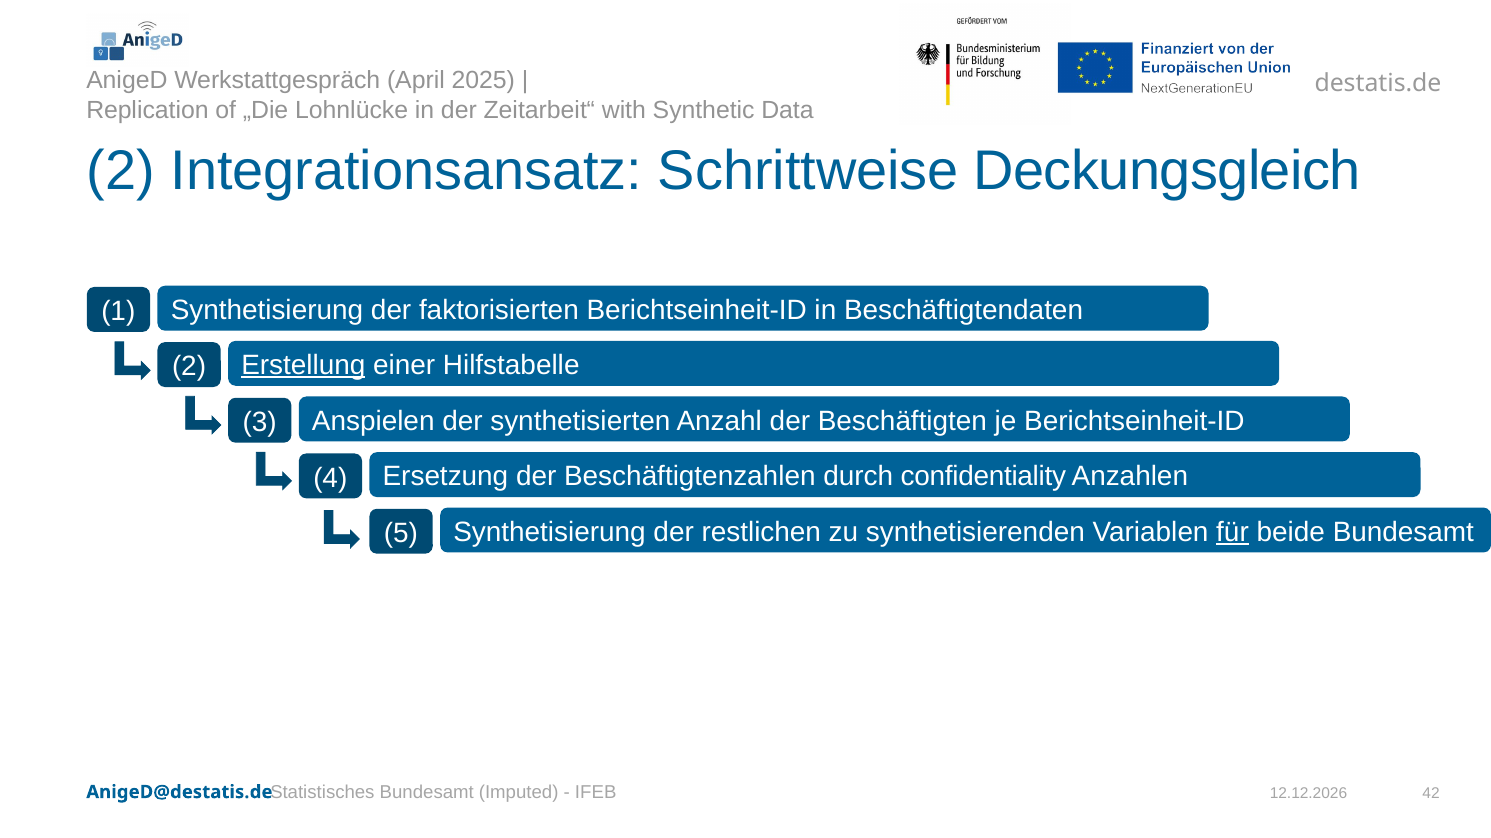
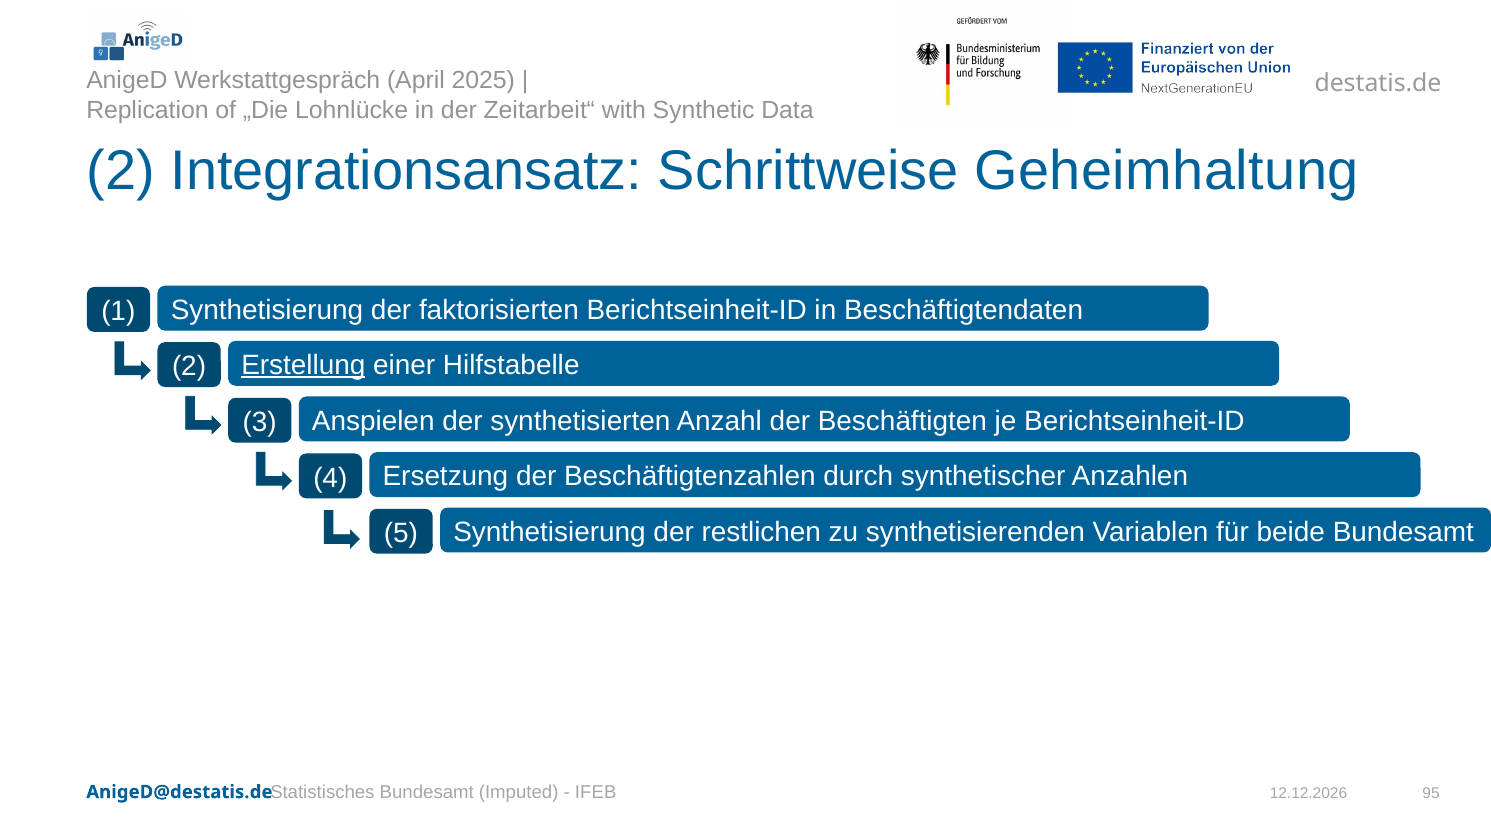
Deckungsgleich: Deckungsgleich -> Geheimhaltung (1167, 171)
confidentiality: confidentiality -> synthetischer (983, 477)
für underline: present -> none (1233, 532)
42: 42 -> 95 (1431, 794)
